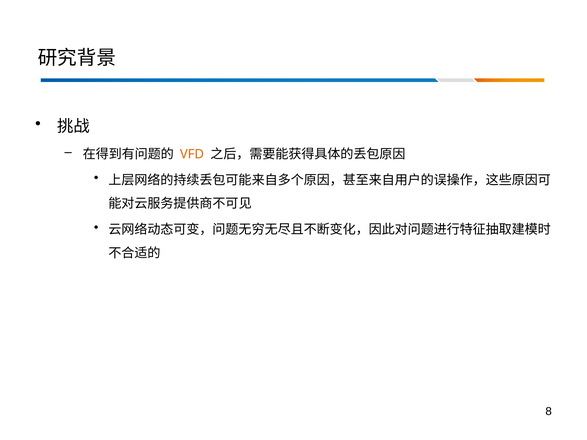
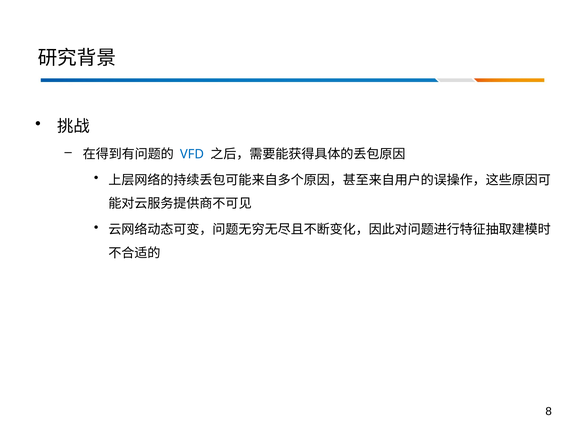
VFD colour: orange -> blue (192, 154)
